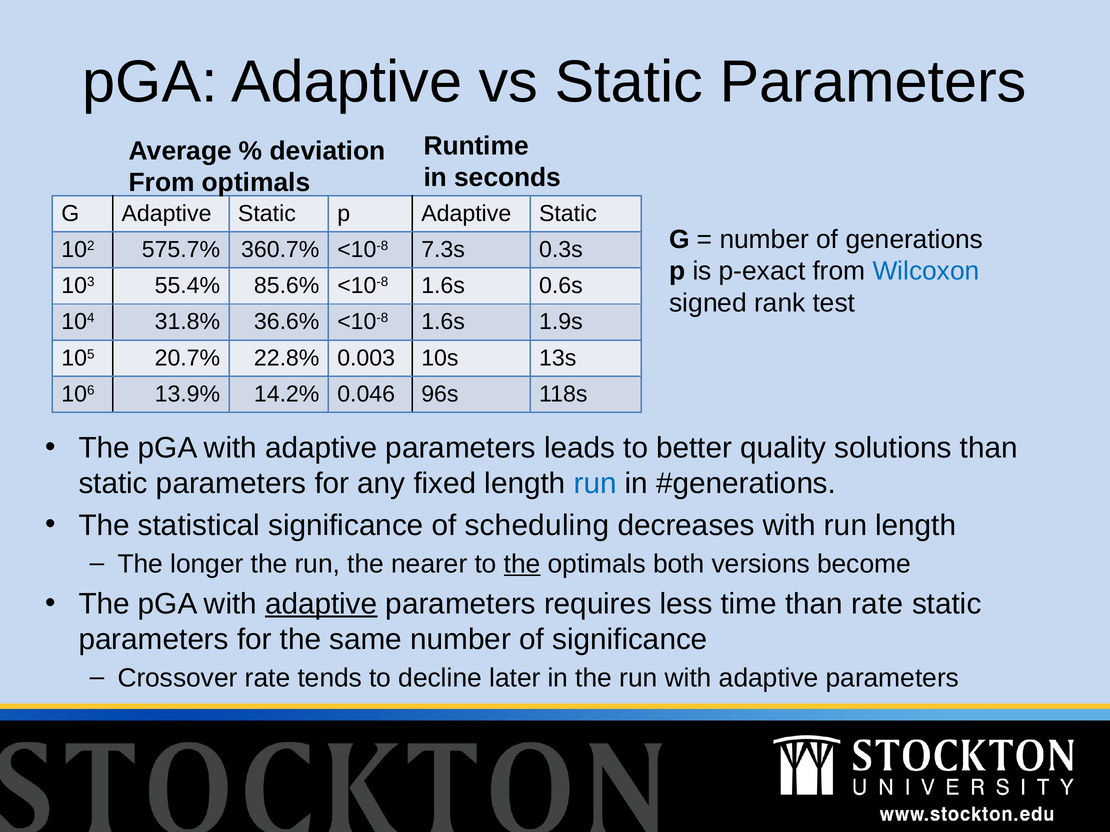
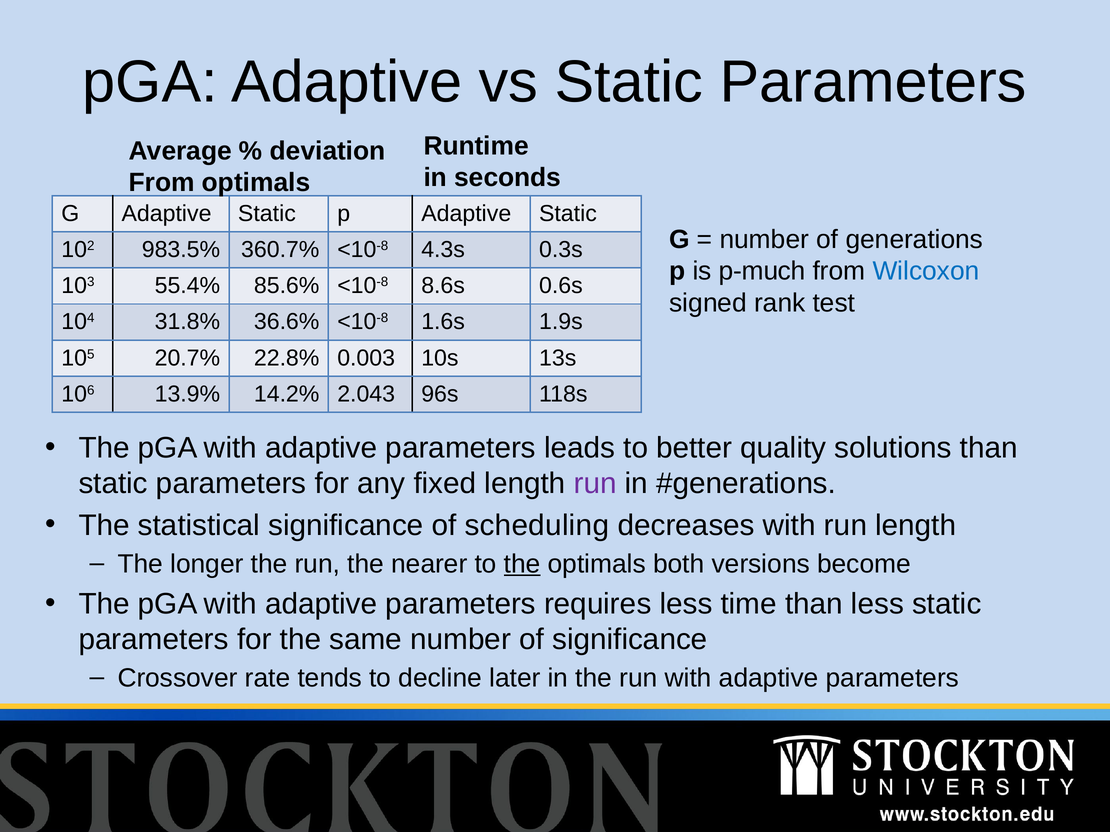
575.7%: 575.7% -> 983.5% (181, 250)
7.3s: 7.3s -> 4.3s (443, 250)
p-exact: p-exact -> p-much (762, 271)
85.6% <10-8 1.6s: 1.6s -> 8.6s (443, 286)
0.046: 0.046 -> 2.043 (366, 394)
run colour: blue -> purple (595, 484)
adaptive underline: present -> none (321, 604)
than rate: rate -> less (877, 604)
